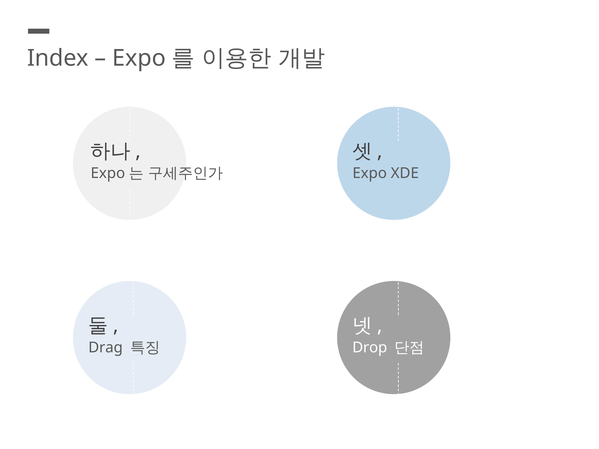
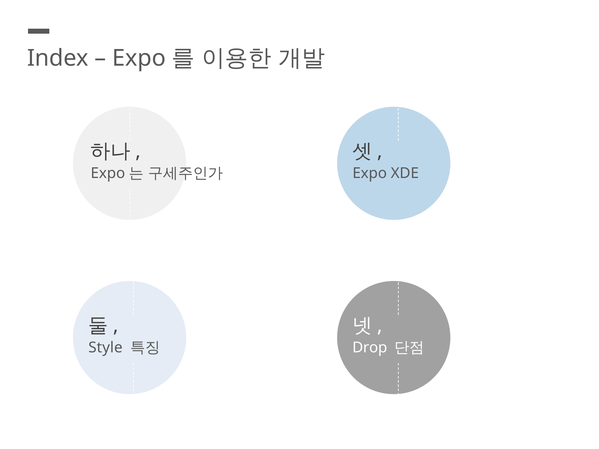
Drag: Drag -> Style (105, 348)
